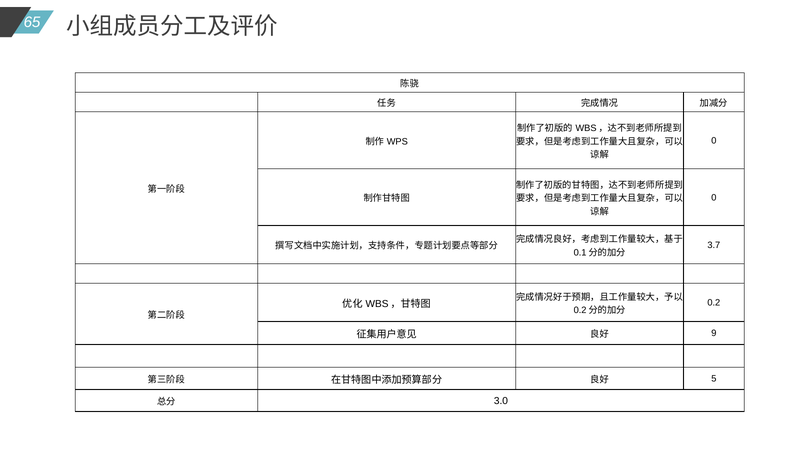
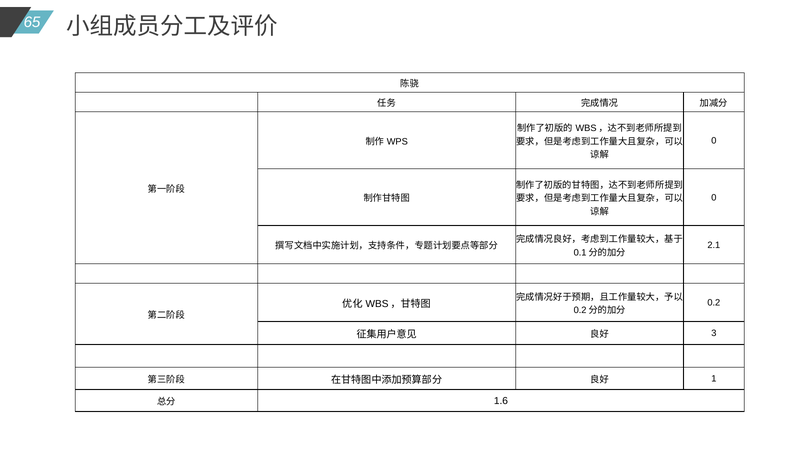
3.7: 3.7 -> 2.1 (714, 245)
9: 9 -> 3 (714, 334)
5: 5 -> 1 (714, 379)
3.0: 3.0 -> 1.6 (501, 401)
